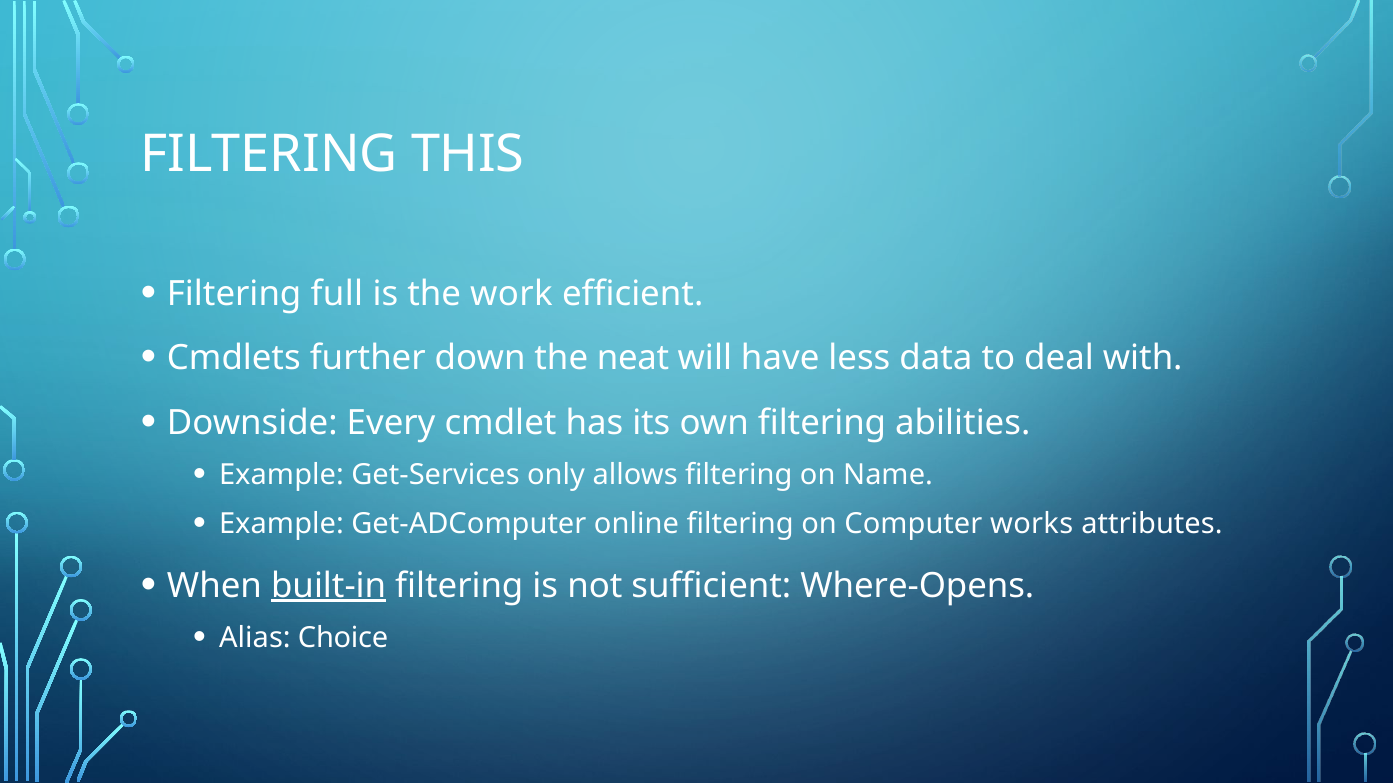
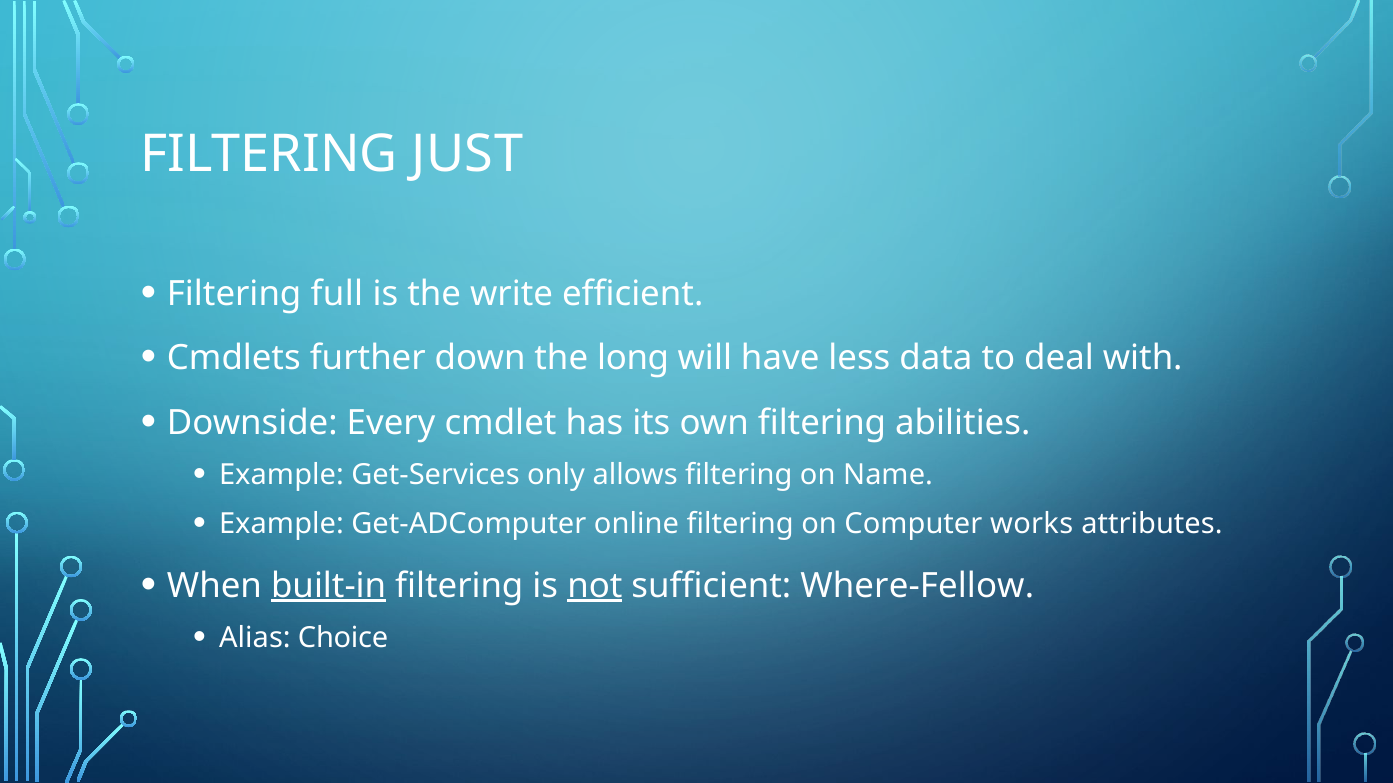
THIS: THIS -> JUST (467, 155)
work: work -> write (512, 294)
neat: neat -> long (633, 359)
not underline: none -> present (595, 586)
Where-Opens: Where-Opens -> Where-Fellow (917, 586)
